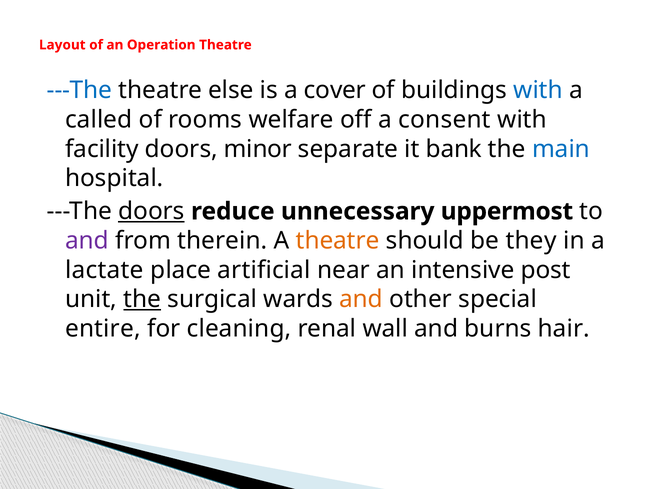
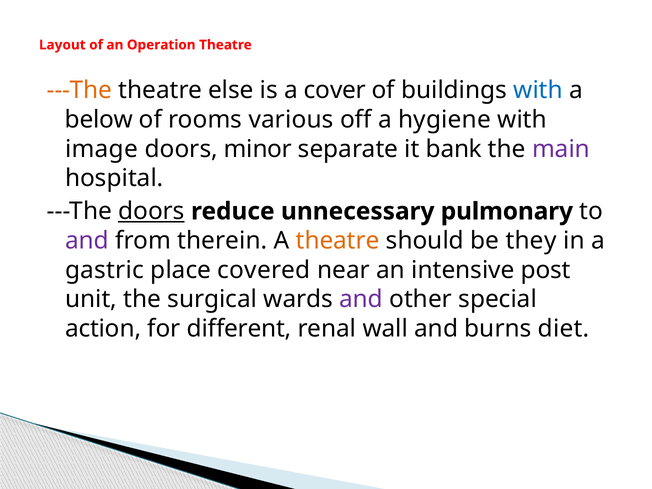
---The colour: blue -> orange (79, 90)
called: called -> below (99, 120)
welfare: welfare -> various (291, 120)
consent: consent -> hygiene (444, 120)
facility: facility -> image (102, 149)
main colour: blue -> purple (561, 149)
uppermost: uppermost -> pulmonary (507, 211)
lactate: lactate -> gastric (105, 270)
artificial: artificial -> covered (264, 270)
the underline: present -> none (142, 299)
and colour: orange -> purple (361, 299)
entire: entire -> action (103, 329)
cleaning: cleaning -> different (239, 329)
hair: hair -> diet (564, 329)
